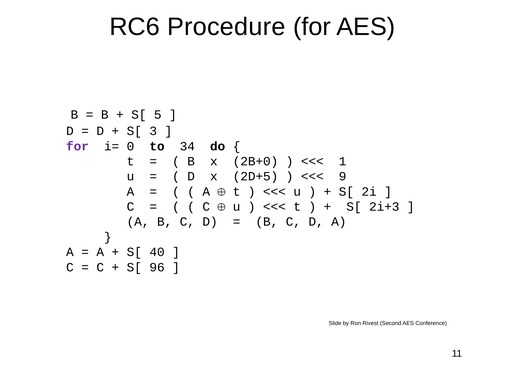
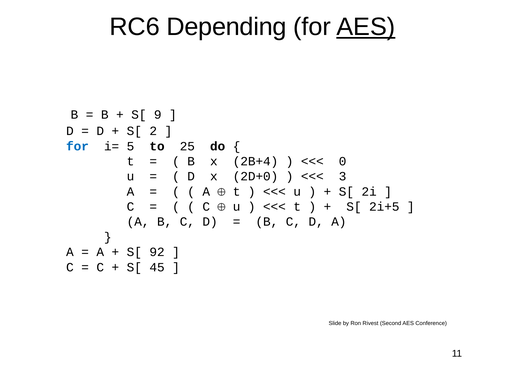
Procedure: Procedure -> Depending (227, 27)
AES underline: none -> present (366, 27)
5: 5 -> 9 (158, 115)
3: 3 -> 2 (153, 131)
for colour: purple -> blue (77, 147)
0: 0 -> 5 (131, 147)
34: 34 -> 25 (187, 147)
2B+0: 2B+0 -> 2B+4 (256, 162)
1: 1 -> 0 (343, 162)
2D+5: 2D+5 -> 2D+0 (256, 177)
9: 9 -> 3 (343, 177)
2i+3: 2i+3 -> 2i+5 (384, 207)
40: 40 -> 92 (157, 253)
96: 96 -> 45 (157, 268)
